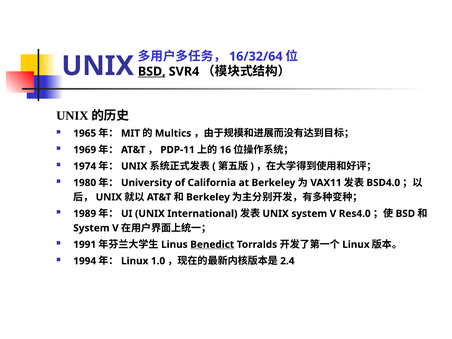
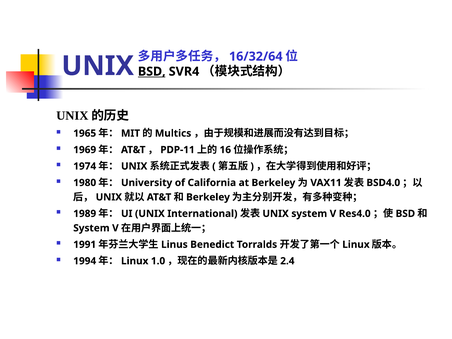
Benedict underline: present -> none (212, 245)
